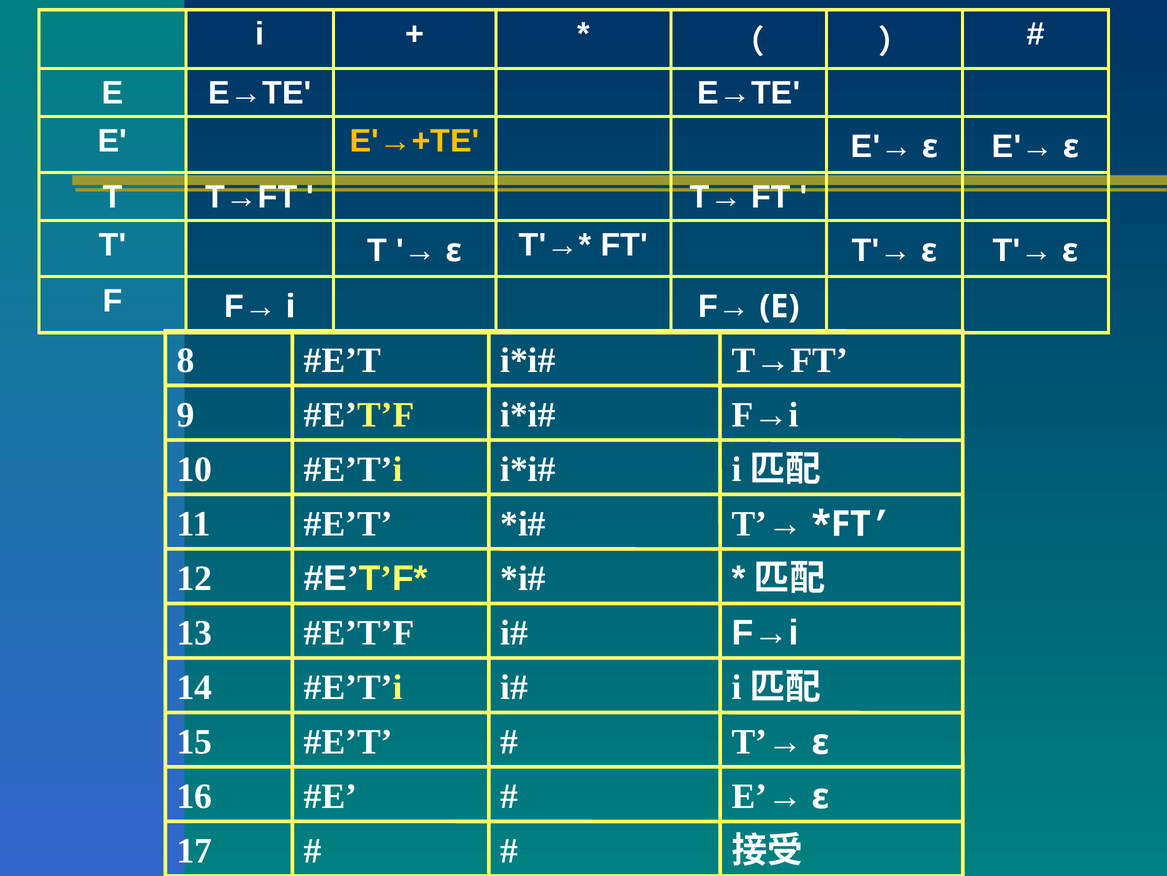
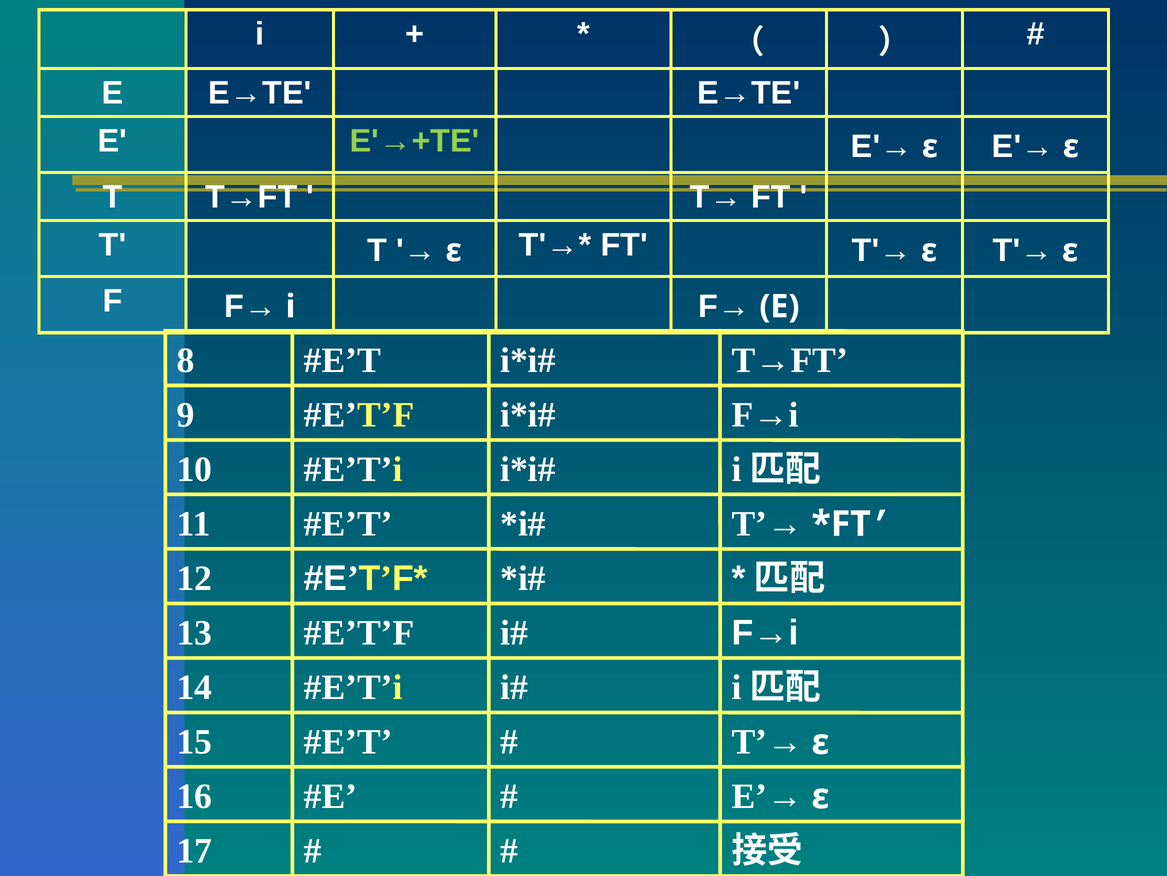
E'→+TE colour: yellow -> light green (415, 141)
